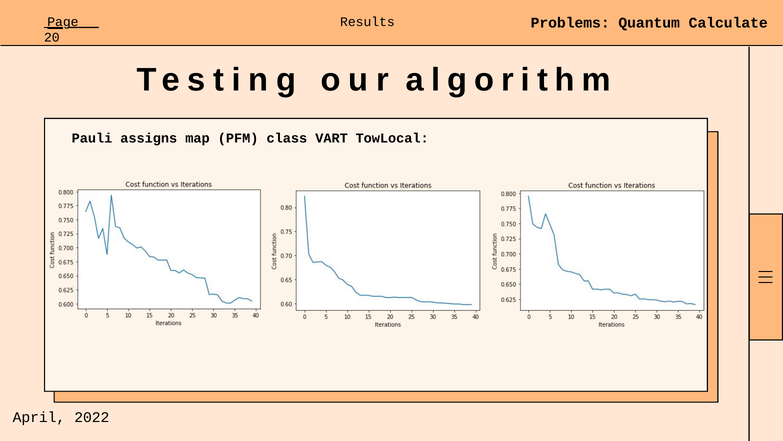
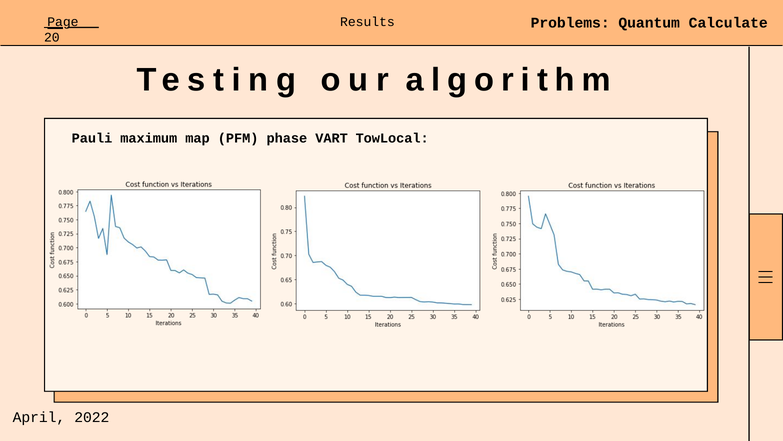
assigns: assigns -> maximum (149, 138)
class: class -> phase (287, 138)
